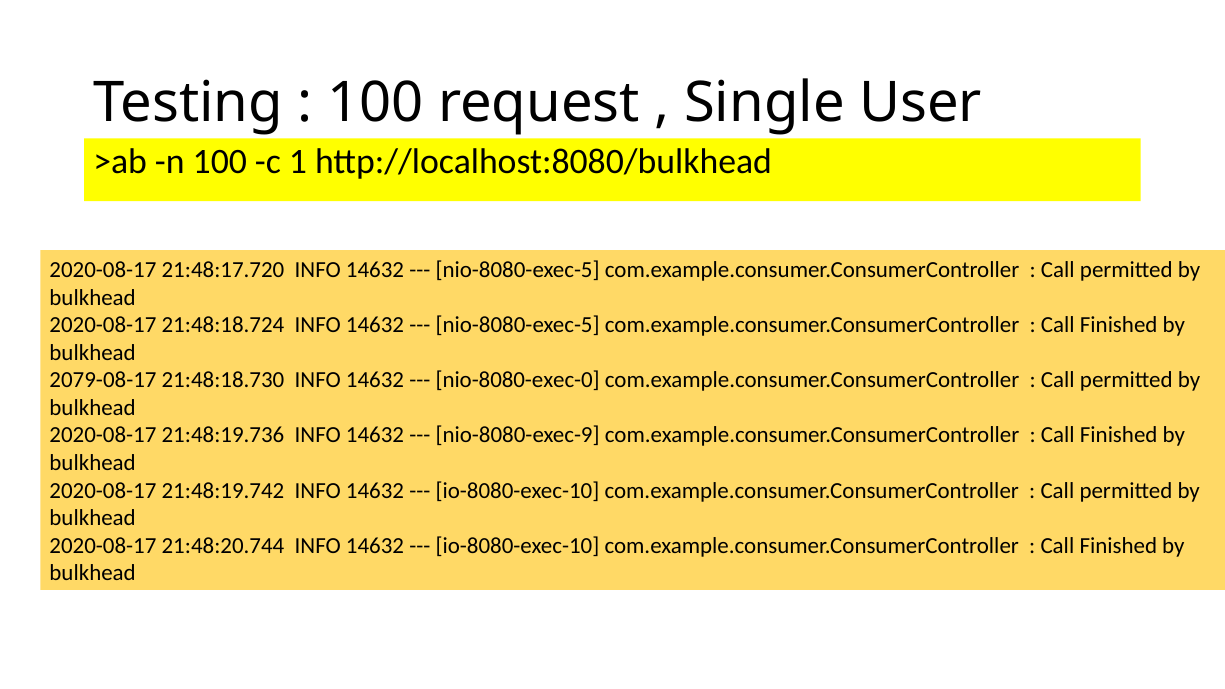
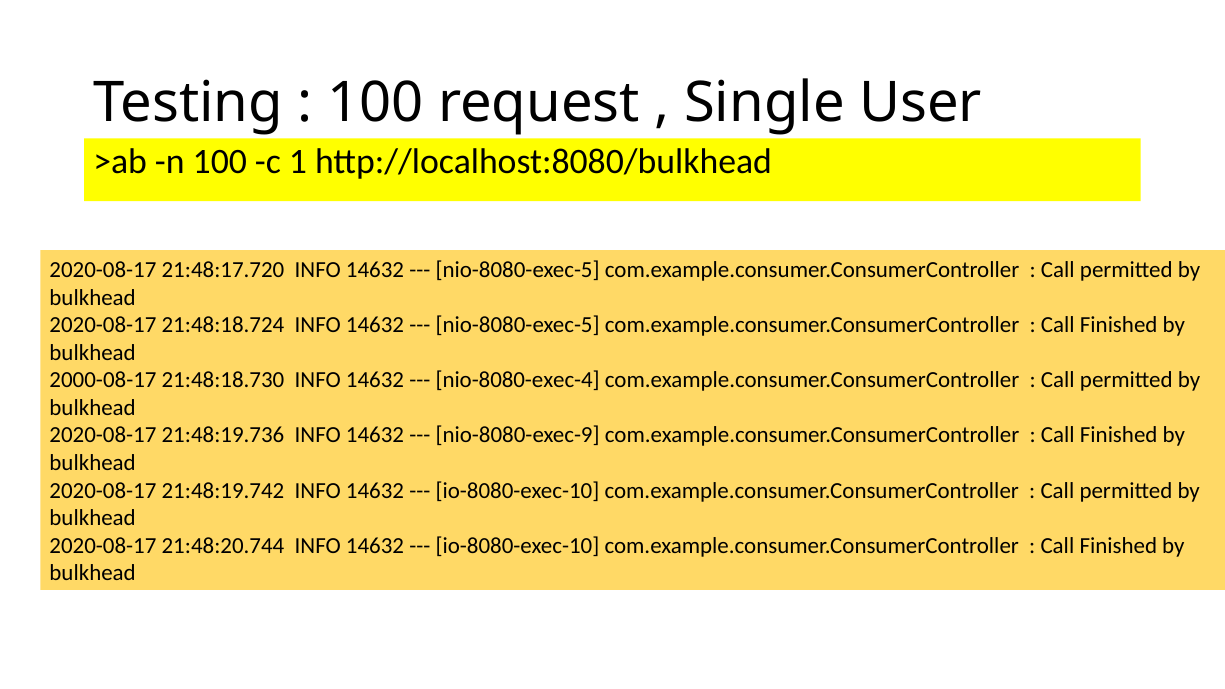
2079-08-17: 2079-08-17 -> 2000-08-17 (103, 380)
nio-8080-exec-0: nio-8080-exec-0 -> nio-8080-exec-4 (518, 380)
